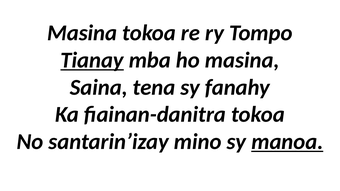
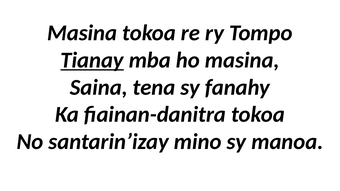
manoa underline: present -> none (287, 142)
